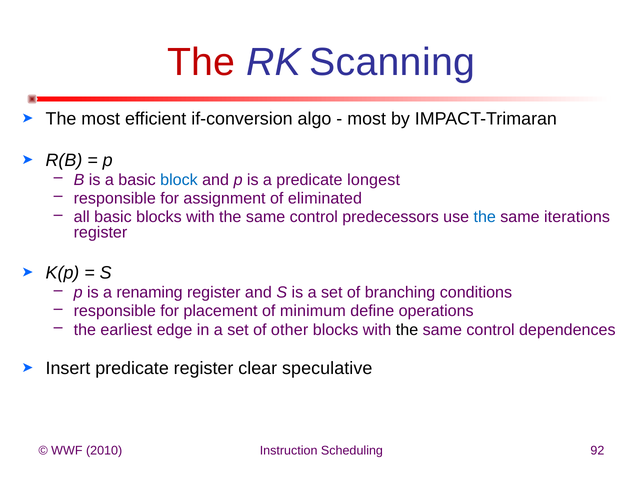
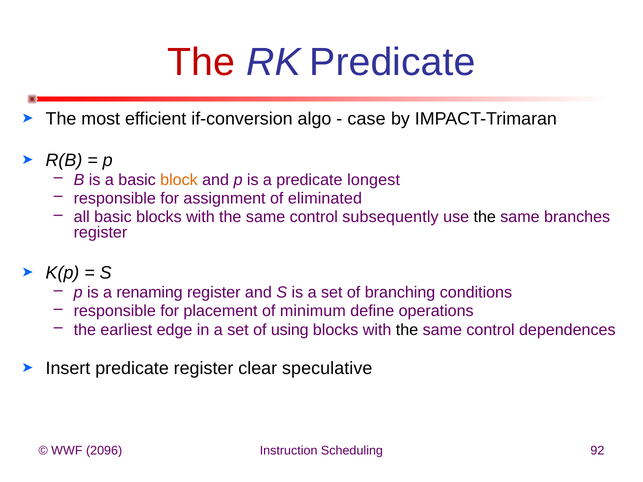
RK Scanning: Scanning -> Predicate (392, 62)
most: most -> case (367, 119)
block colour: blue -> orange (179, 180)
predecessors: predecessors -> subsequently (390, 217)
the colour: blue -> black (485, 217)
iterations: iterations -> branches (577, 217)
other: other -> using (290, 330)
2010: 2010 -> 2096 (104, 451)
